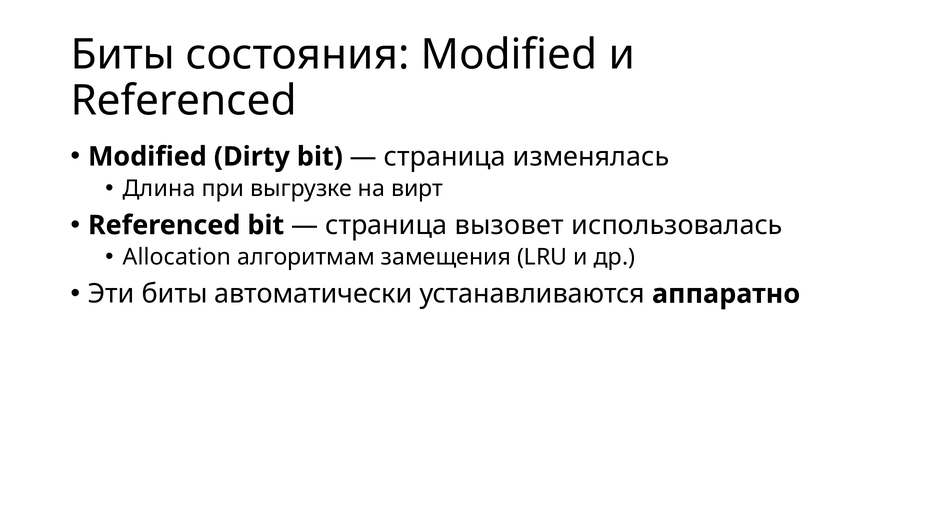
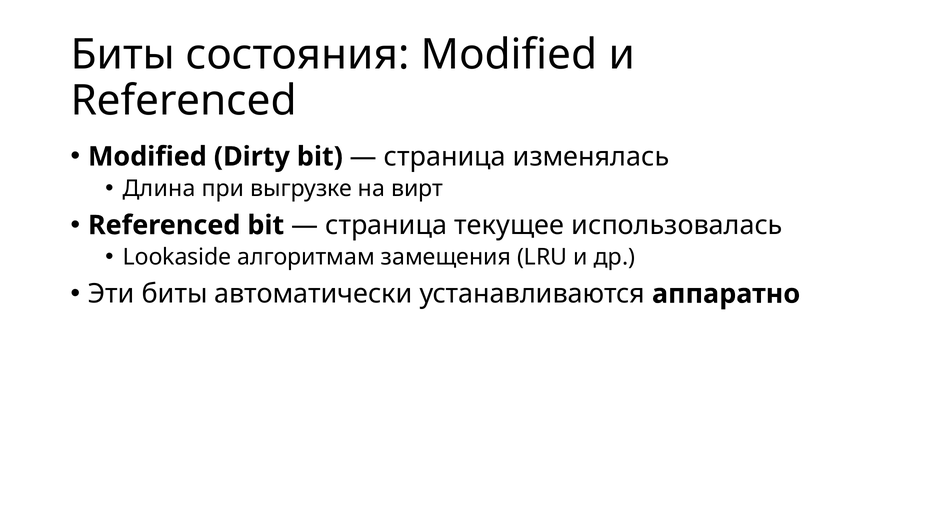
вызовет: вызовет -> текущее (509, 225)
Allocation: Allocation -> Lookaside (177, 257)
